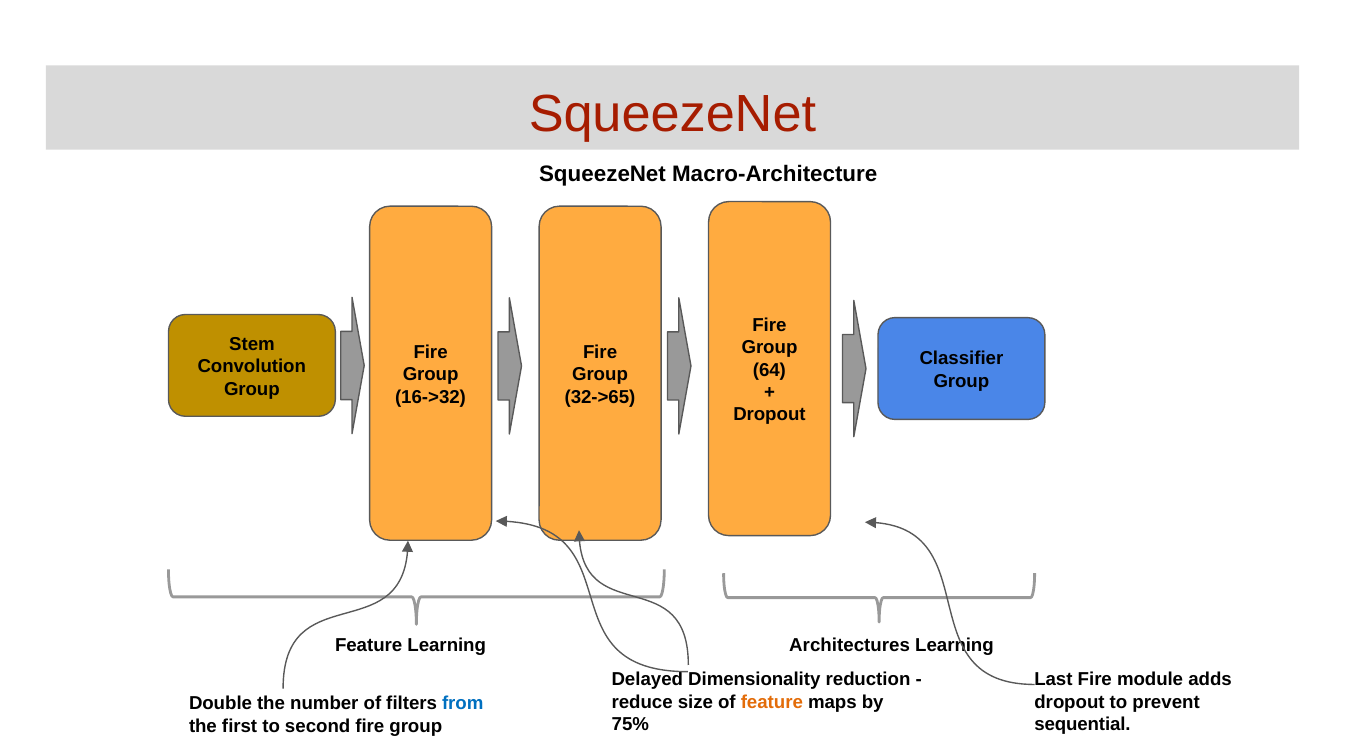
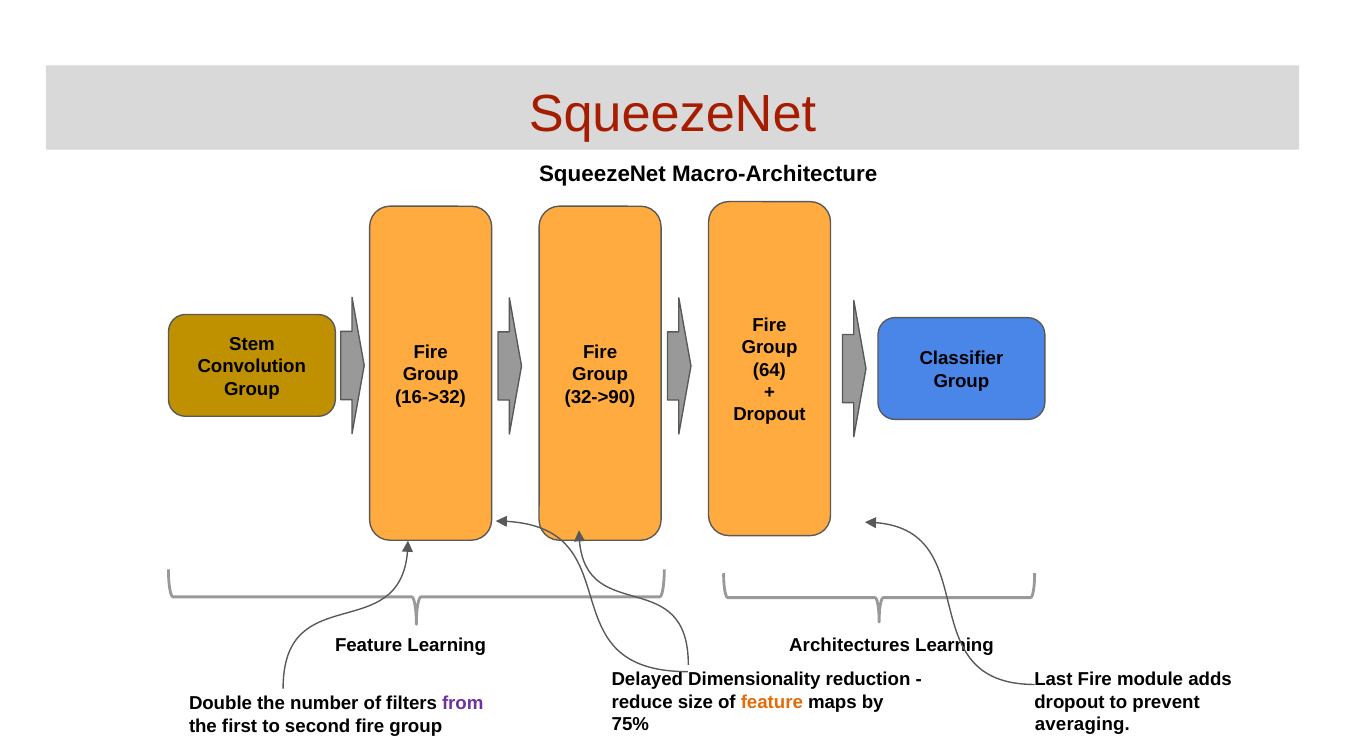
32->65: 32->65 -> 32->90 (600, 397)
from colour: blue -> purple (463, 704)
sequential: sequential -> averaging (1082, 725)
